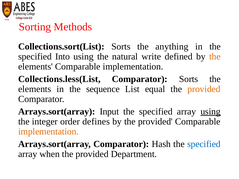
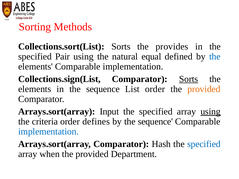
anything: anything -> provides (172, 47)
Into: Into -> Pair (63, 57)
write: write -> equal (151, 57)
the colour: orange -> blue (215, 57)
Collections.less(List: Collections.less(List -> Collections.sign(List (59, 79)
Sorts underline: none -> present (189, 79)
List equal: equal -> order (155, 89)
integer: integer -> criteria (45, 122)
by the provided: provided -> sequence (155, 122)
implementation colour: orange -> blue (48, 132)
